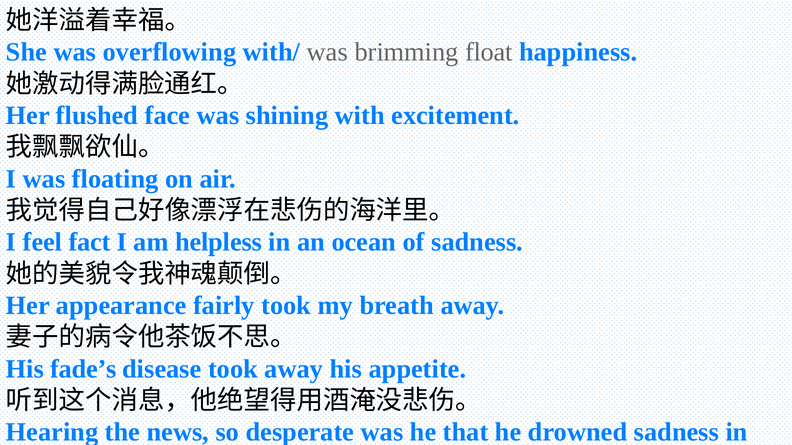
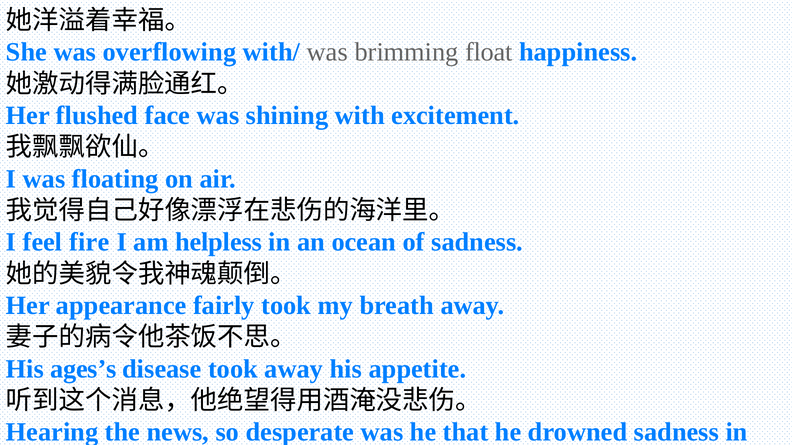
fact: fact -> fire (89, 242)
fade’s: fade’s -> ages’s (83, 369)
